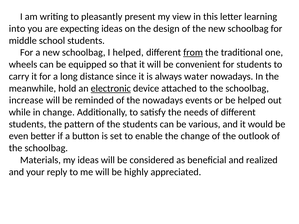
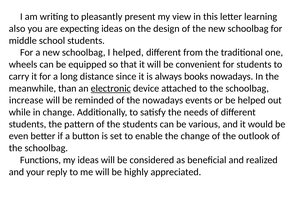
into: into -> also (17, 29)
from underline: present -> none (193, 53)
water: water -> books (196, 76)
hold: hold -> than (67, 88)
Materials: Materials -> Functions (40, 160)
